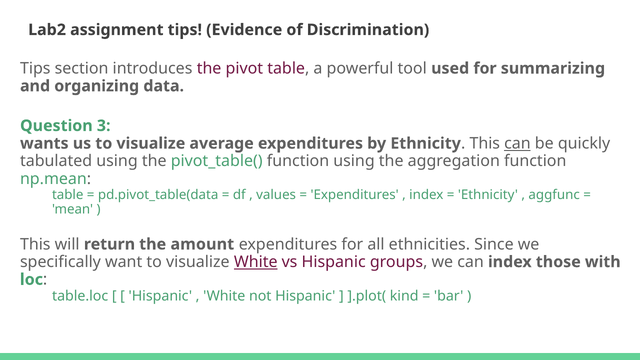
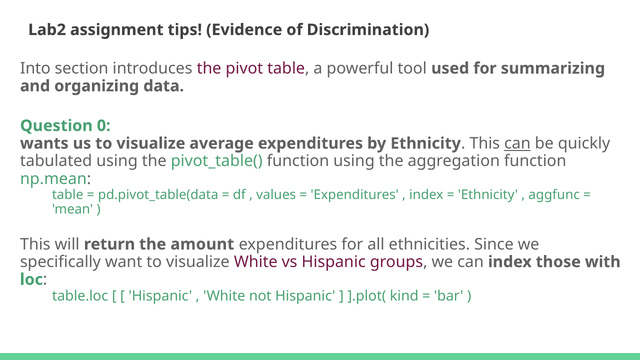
Tips: Tips -> Into (35, 68)
3: 3 -> 0 (104, 126)
White underline: present -> none (256, 262)
